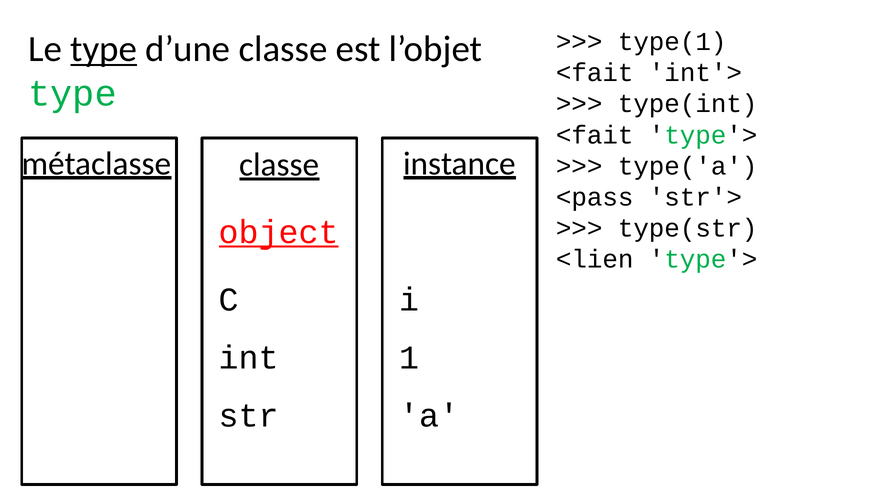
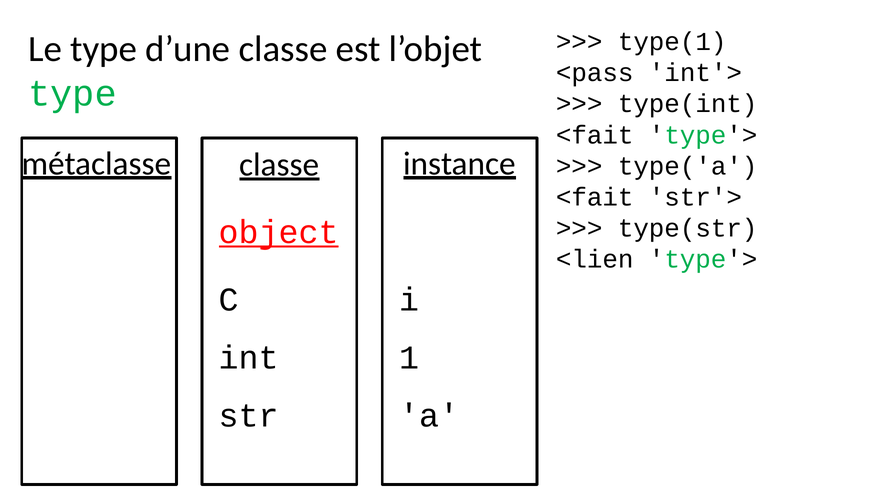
type underline: present -> none (104, 49)
<fait: <fait -> <pass (595, 73)
<pass: <pass -> <fait (595, 197)
